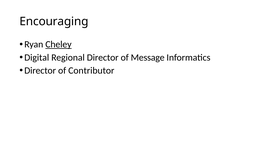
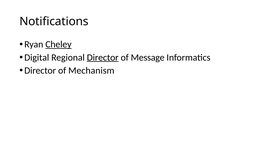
Encouraging: Encouraging -> Notifications (54, 22)
Director underline: none -> present (103, 57)
Contributor: Contributor -> Mechanism (91, 70)
